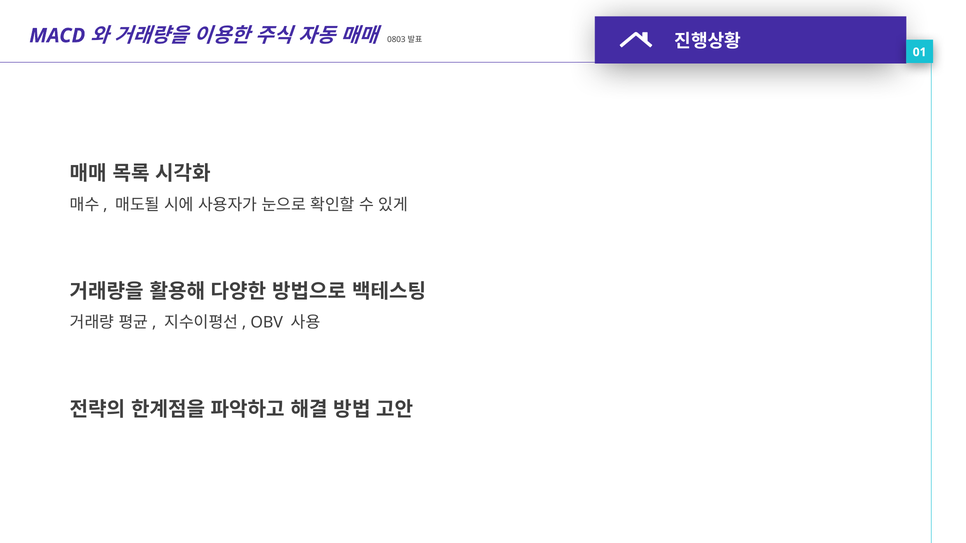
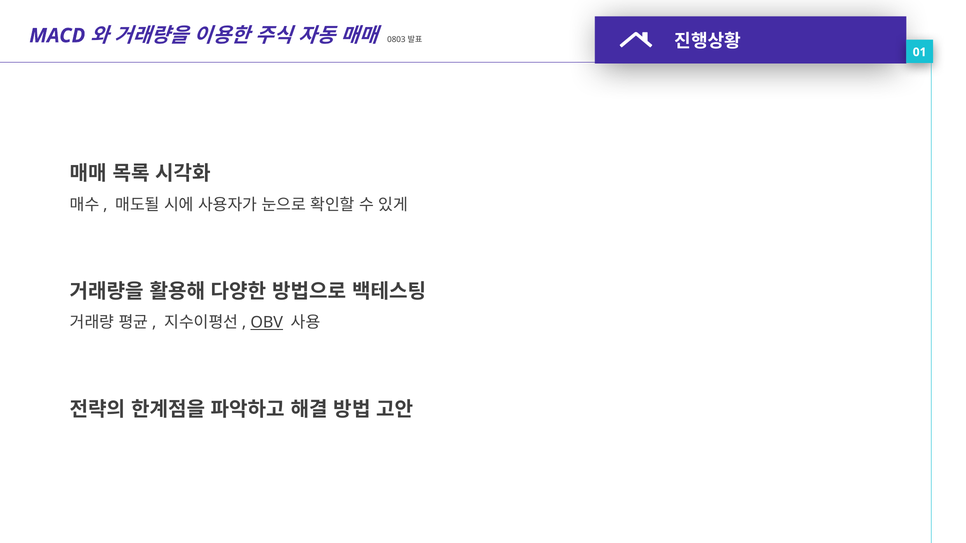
OBV underline: none -> present (267, 323)
